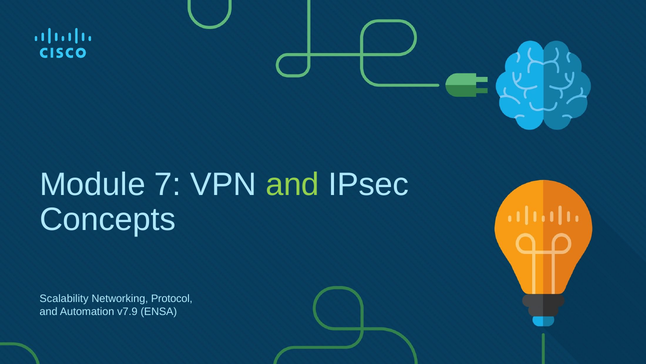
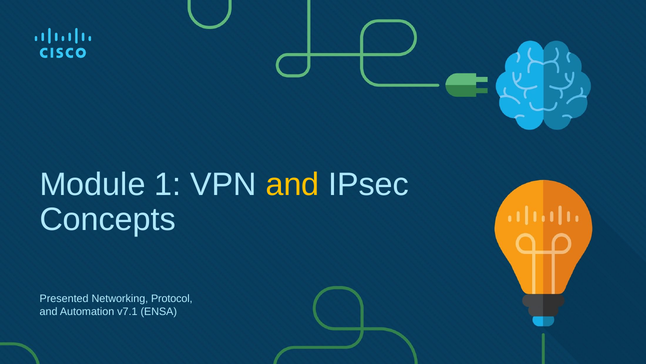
7: 7 -> 1 (168, 184)
and colour: light green -> yellow (293, 184)
Scalability: Scalability -> Presented (64, 298)
v7.9: v7.9 -> v7.1 (127, 311)
